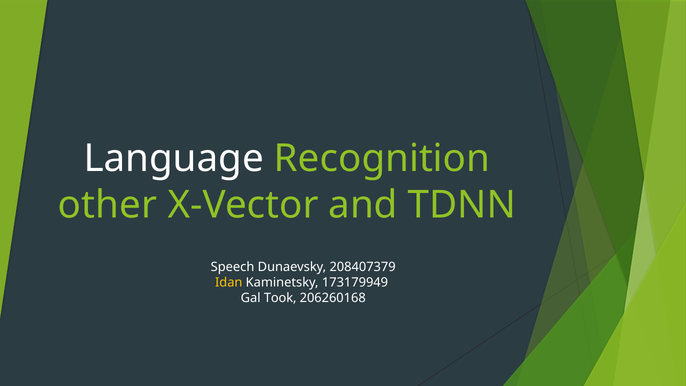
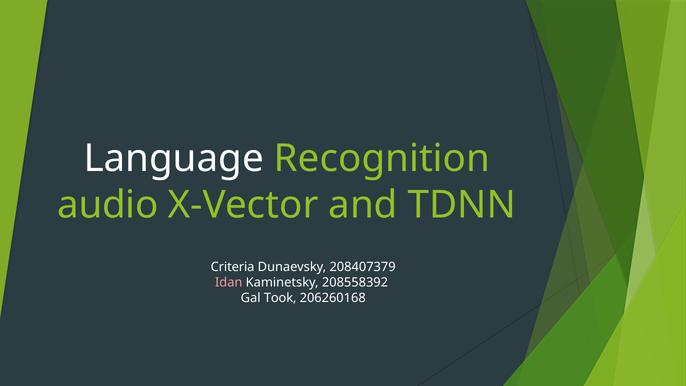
other: other -> audio (108, 205)
Speech: Speech -> Criteria (233, 267)
Idan colour: yellow -> pink (229, 282)
173179949: 173179949 -> 208558392 (355, 282)
